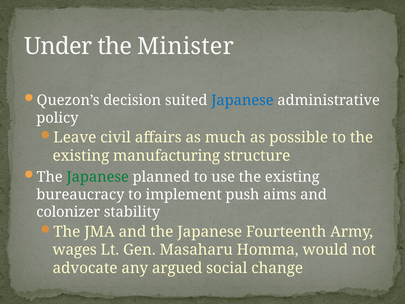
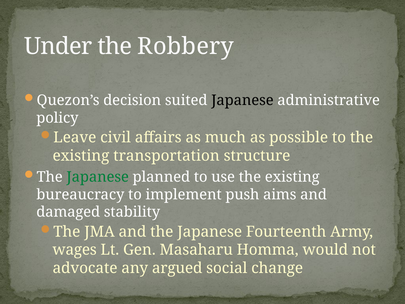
Minister: Minister -> Robbery (186, 46)
Japanese colour: blue -> black (242, 100)
manufacturing: manufacturing -> transportation (166, 156)
colonizer: colonizer -> damaged (68, 212)
